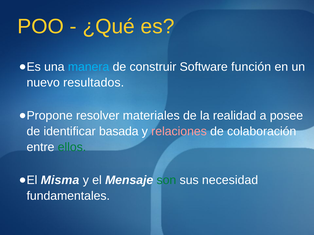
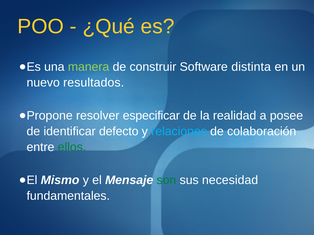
manera colour: light blue -> light green (89, 67)
función: función -> distinta (251, 67)
materiales: materiales -> especificar (151, 116)
basada: basada -> defecto (119, 132)
relaciones colour: pink -> light blue (179, 132)
Misma: Misma -> Mismo (60, 181)
